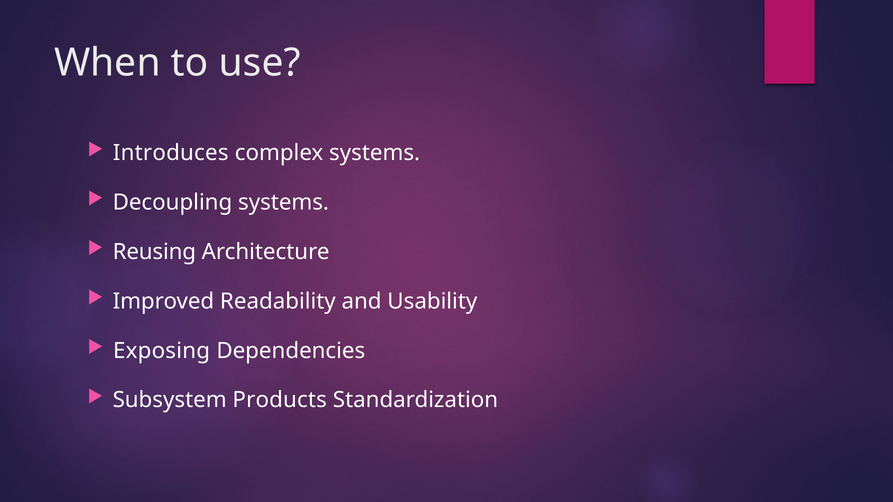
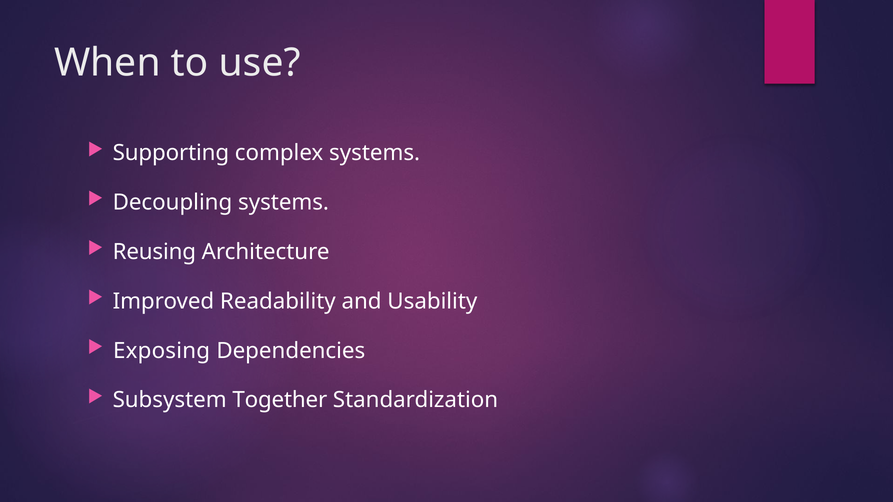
Introduces: Introduces -> Supporting (171, 153)
Products: Products -> Together (280, 400)
